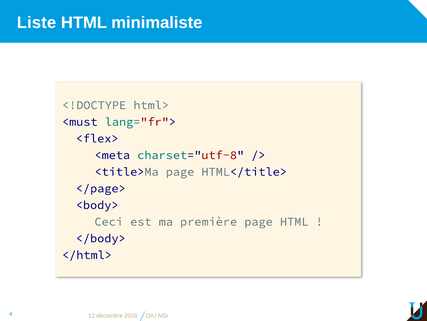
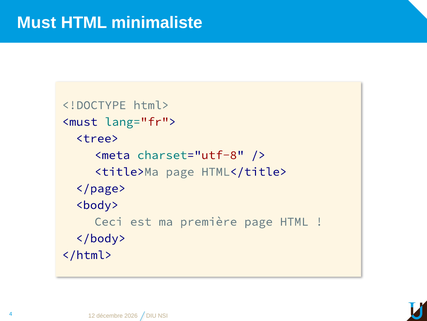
Liste: Liste -> Must (37, 22)
<flex>: <flex> -> <tree> (97, 138)
